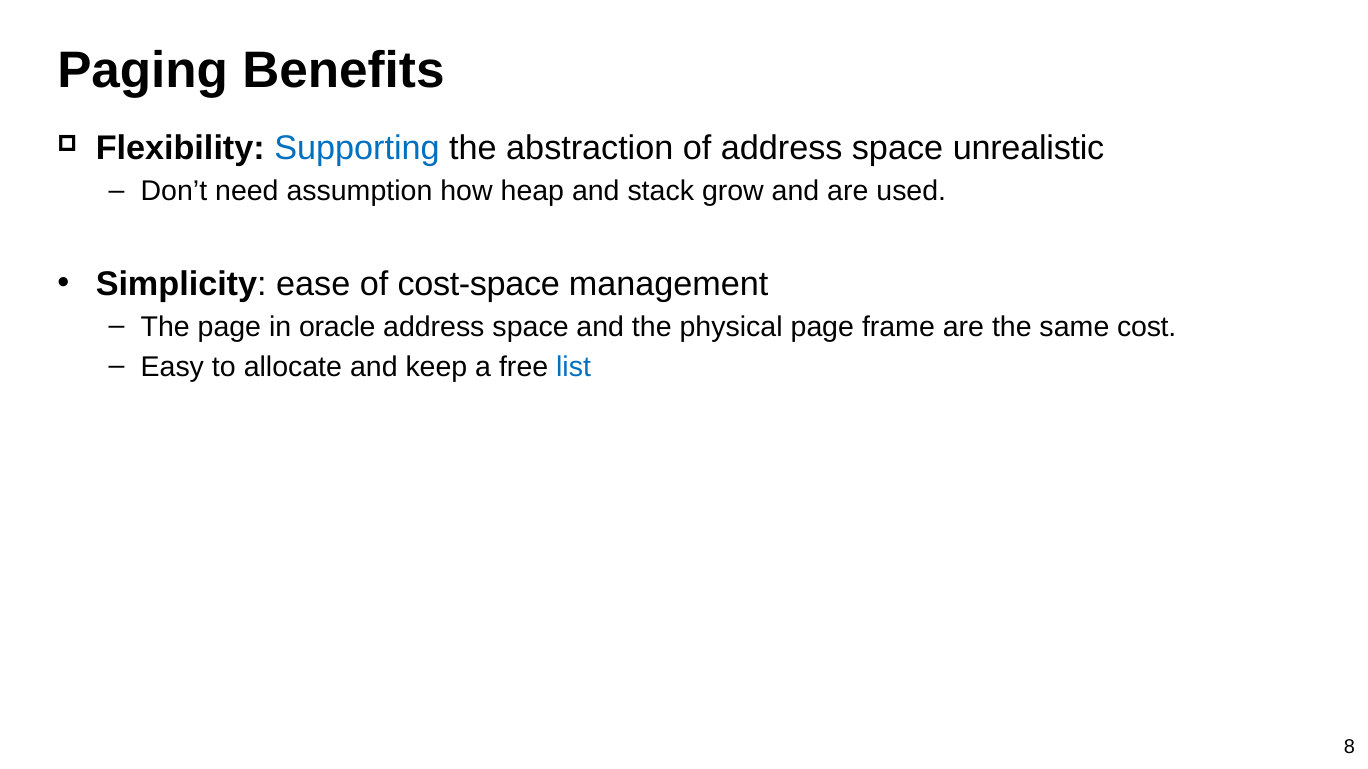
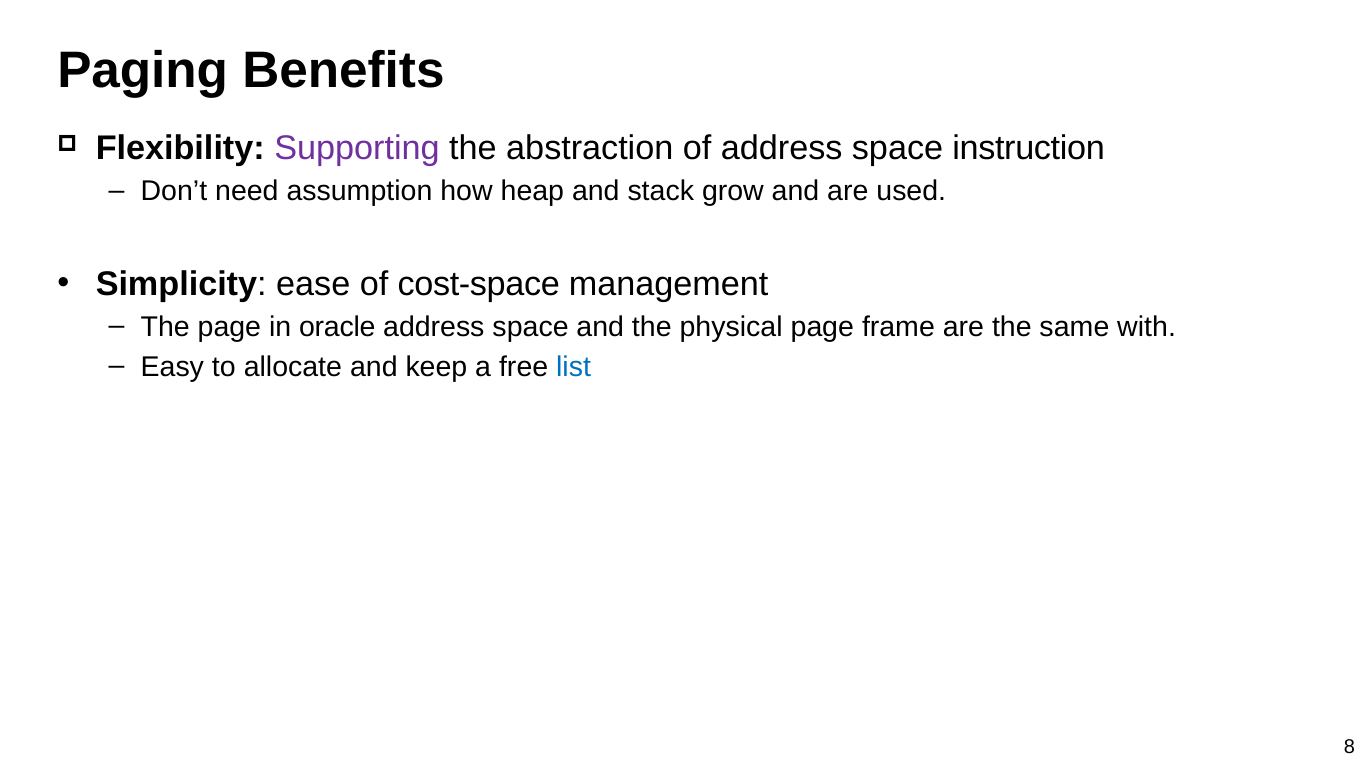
Supporting colour: blue -> purple (357, 149)
unrealistic: unrealistic -> instruction (1029, 149)
cost: cost -> with (1147, 327)
